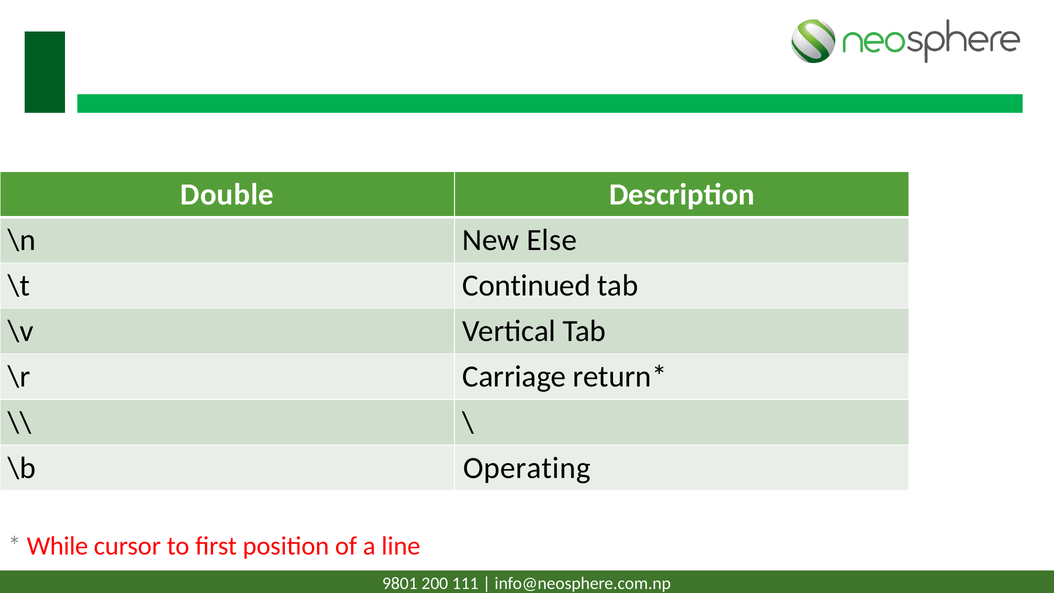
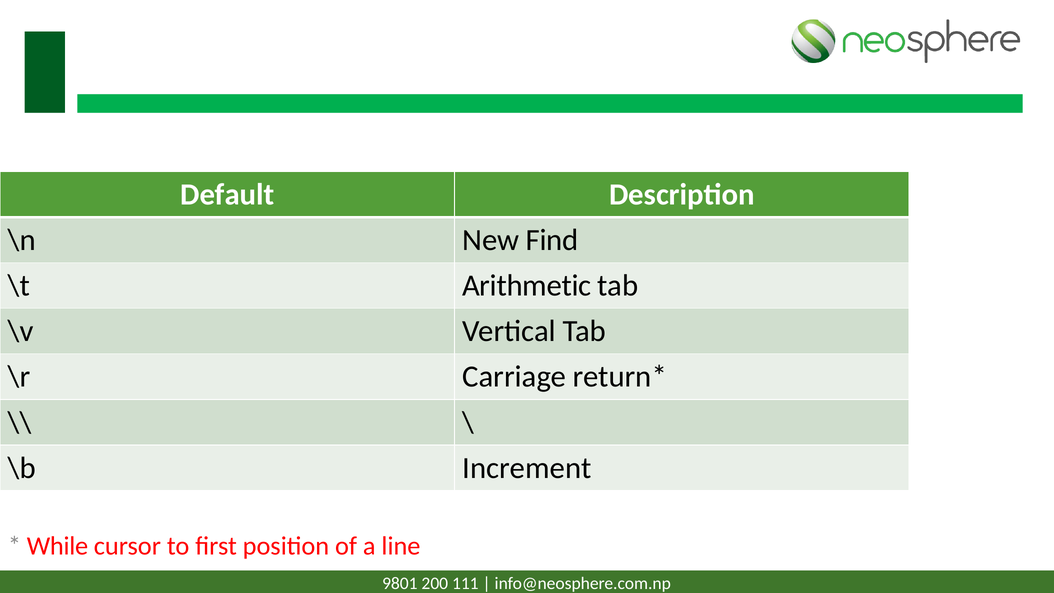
Double: Double -> Default (227, 195)
Else: Else -> Find (552, 240)
Continued: Continued -> Arithmetic (527, 286)
Operating: Operating -> Increment (527, 468)
